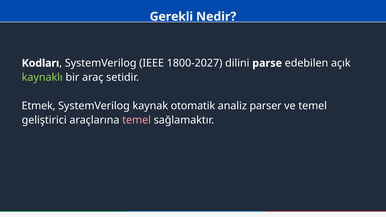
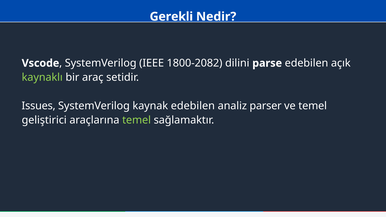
Kodları: Kodları -> Vscode (40, 63)
1800-2027: 1800-2027 -> 1800-2082 (195, 63)
Etmek: Etmek -> Issues (39, 106)
kaynak otomatik: otomatik -> edebilen (193, 106)
temel colour: pink -> light green (137, 120)
